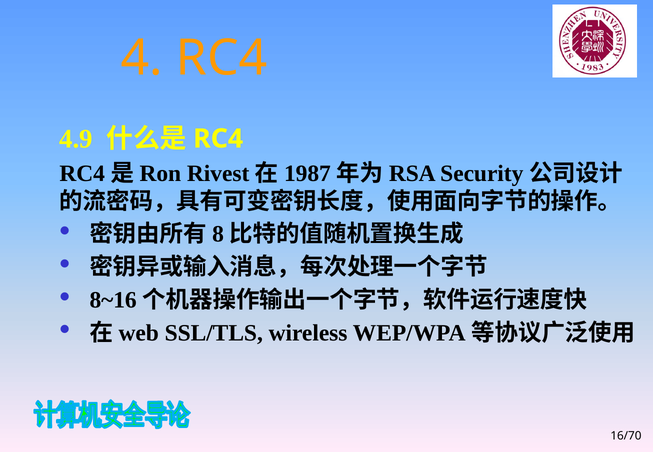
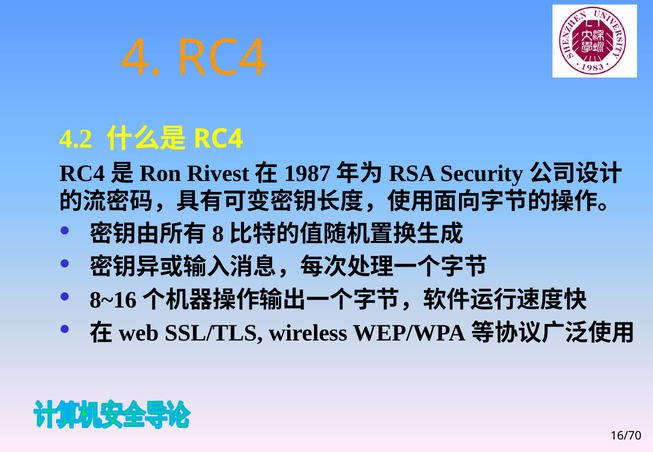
4.9: 4.9 -> 4.2 (76, 139)
